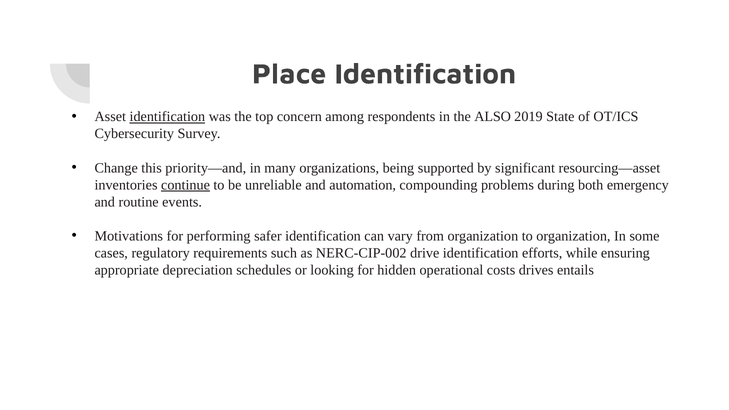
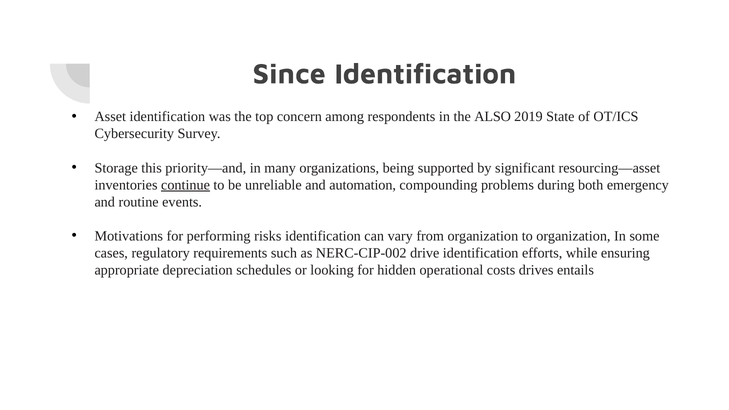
Place: Place -> Since (289, 74)
identification underline: present -> none (167, 117)
Change: Change -> Storage (116, 168)
safer: safer -> risks (268, 236)
